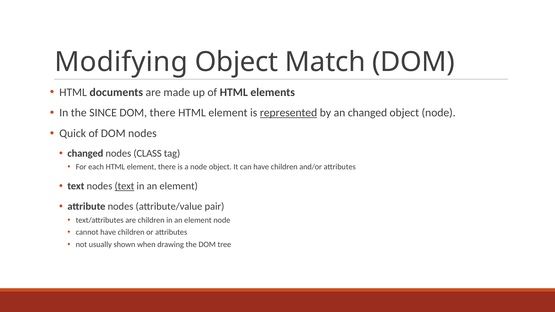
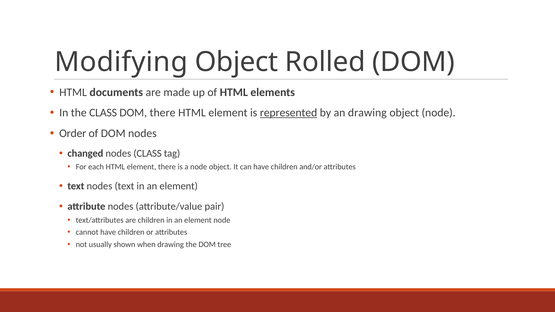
Match: Match -> Rolled (325, 62)
the SINCE: SINCE -> CLASS (103, 113)
an changed: changed -> drawing (367, 113)
Quick: Quick -> Order (73, 133)
text underline: present -> none (124, 186)
